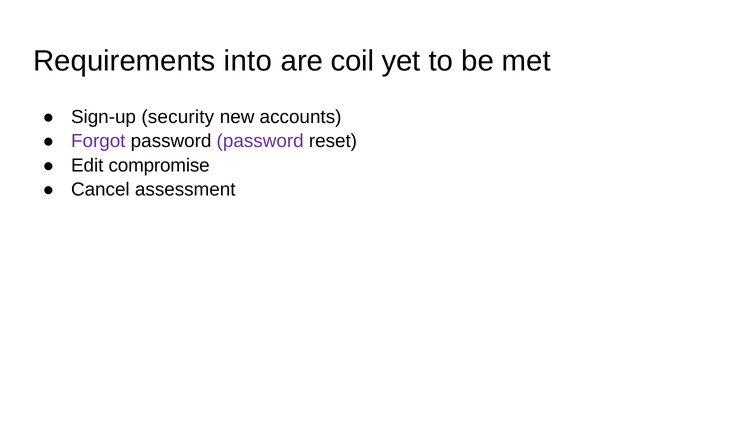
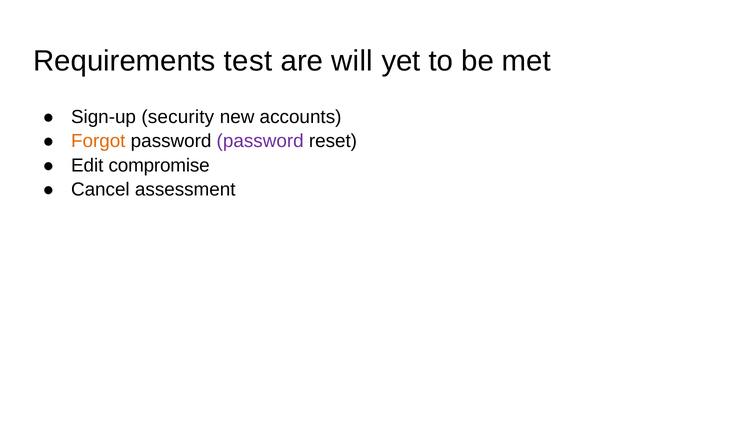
into: into -> test (248, 61)
coil: coil -> will (352, 61)
Forgot colour: purple -> orange (98, 141)
